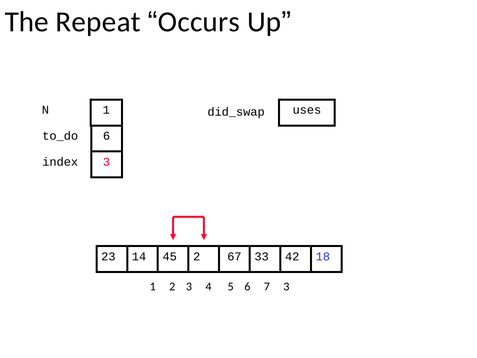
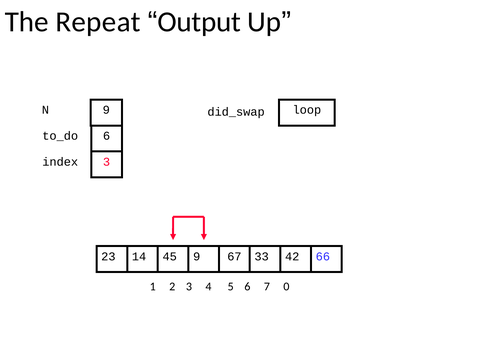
Occurs: Occurs -> Output (199, 22)
N 1: 1 -> 9 (106, 110)
uses: uses -> loop (307, 110)
14 2: 2 -> 9 (197, 256)
18: 18 -> 66 (323, 256)
7 3: 3 -> 0 (286, 286)
